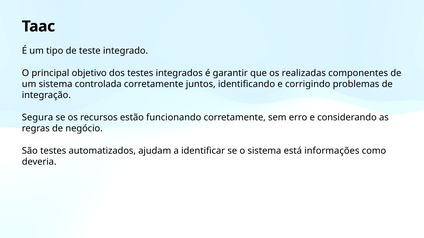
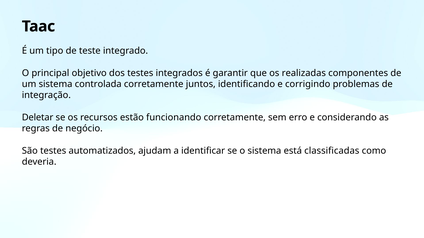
Segura: Segura -> Deletar (38, 118)
informações: informações -> classificadas (332, 151)
